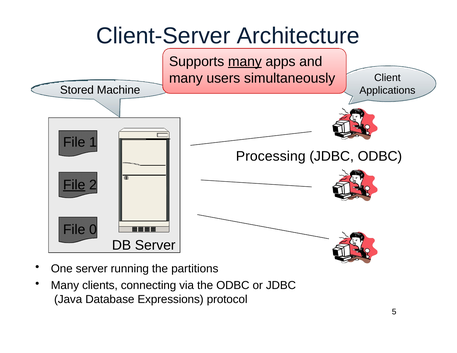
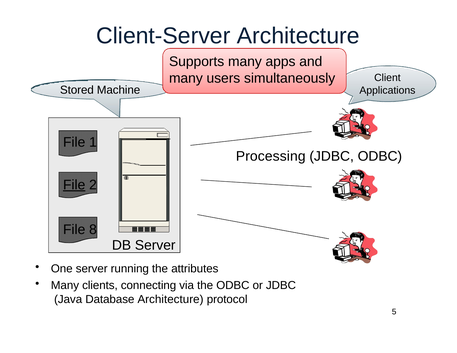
many underline: present -> none (245, 62)
0: 0 -> 8 (93, 230)
partitions: partitions -> attributes (195, 269)
Database Expressions: Expressions -> Architecture (170, 299)
